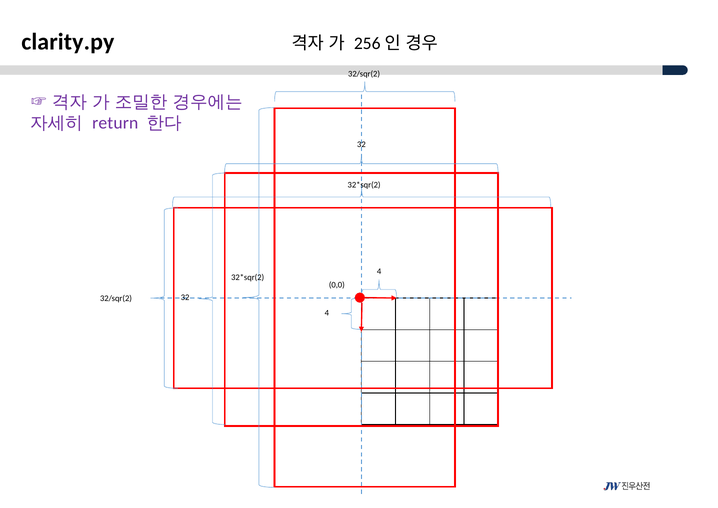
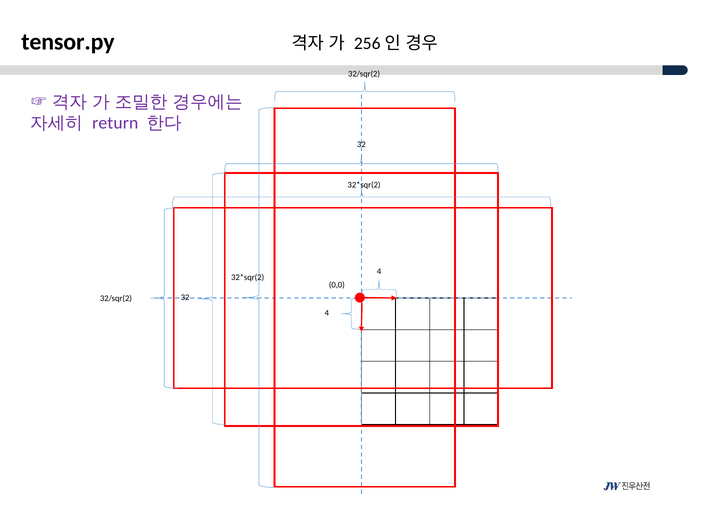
clarity.py: clarity.py -> tensor.py (68, 42)
